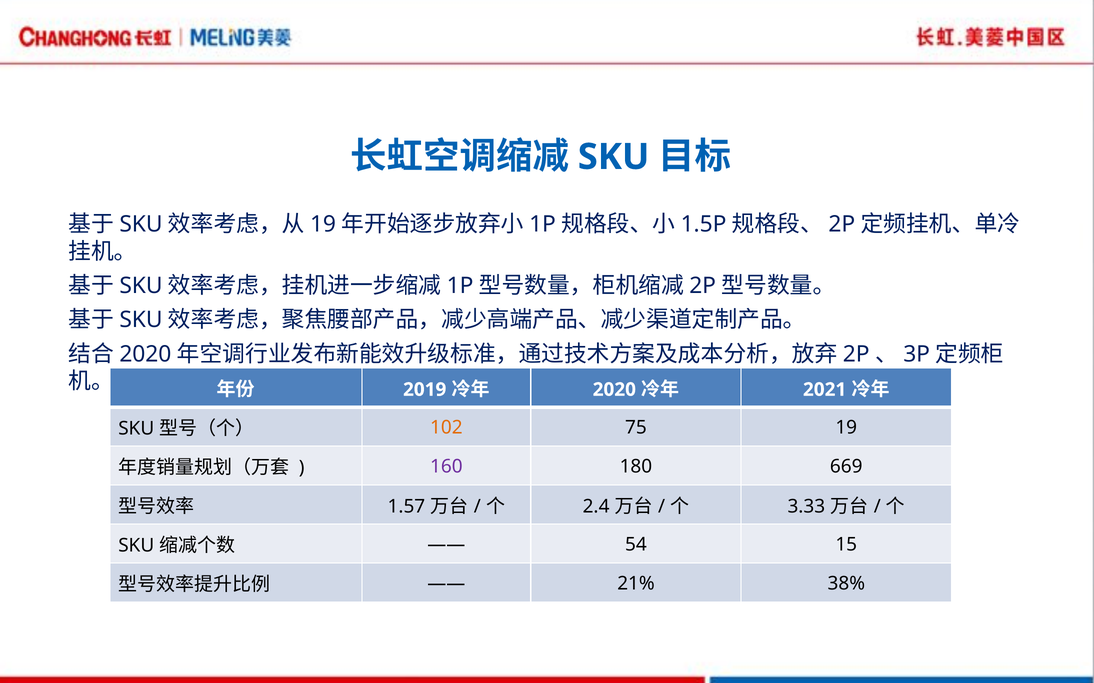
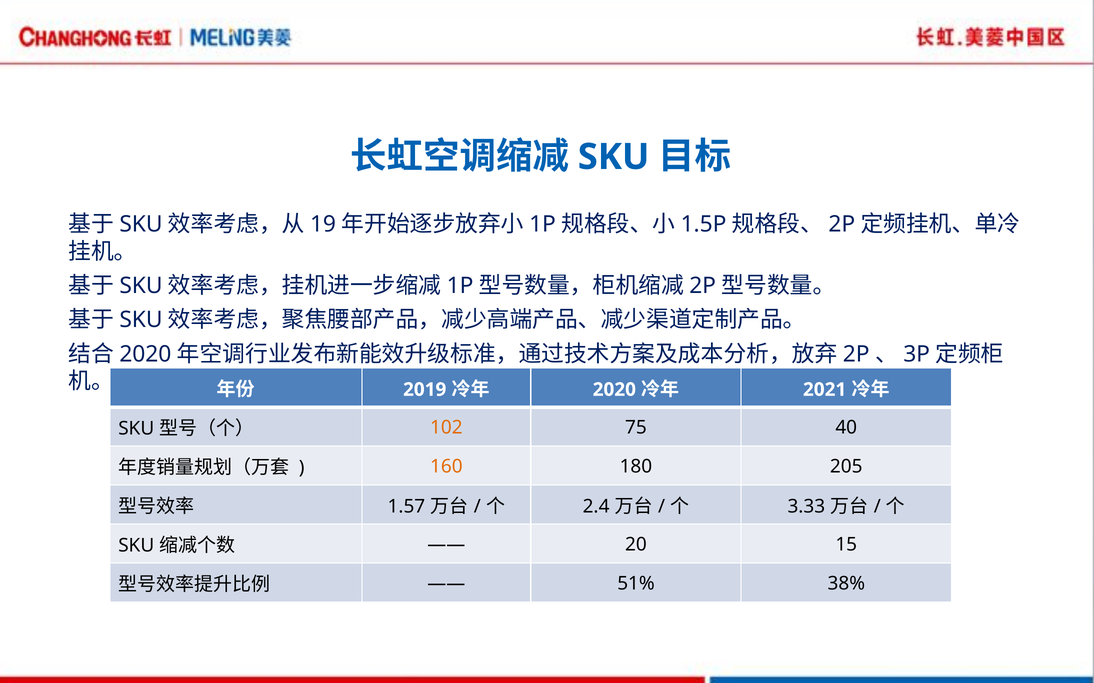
19: 19 -> 40 (846, 428)
160 colour: purple -> orange (446, 467)
669: 669 -> 205 (846, 467)
54: 54 -> 20 (636, 545)
21%: 21% -> 51% (636, 584)
